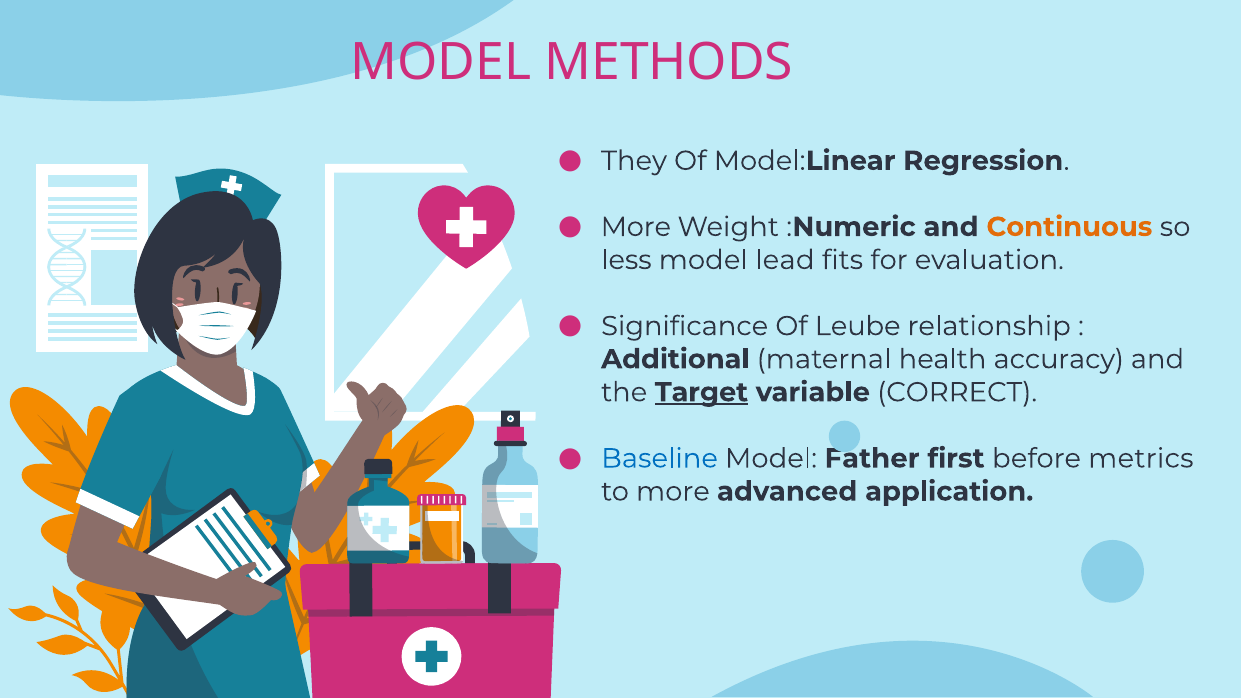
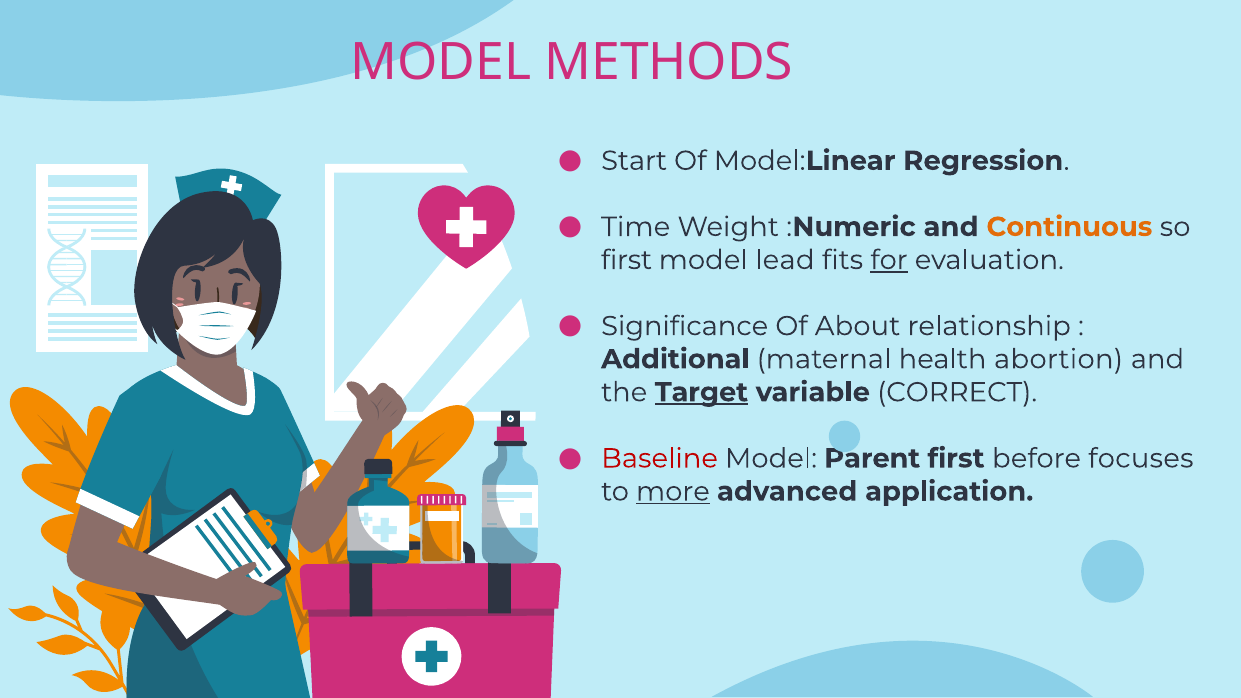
They: They -> Start (634, 161)
More: More -> Time (636, 227)
less: less -> first (626, 260)
for underline: none -> present (889, 260)
Leube: Leube -> About (858, 326)
accuracy: accuracy -> abortion (1058, 359)
Baseline colour: blue -> red (660, 458)
Father: Father -> Parent (872, 458)
metrics: metrics -> focuses (1141, 458)
more underline: none -> present (673, 492)
